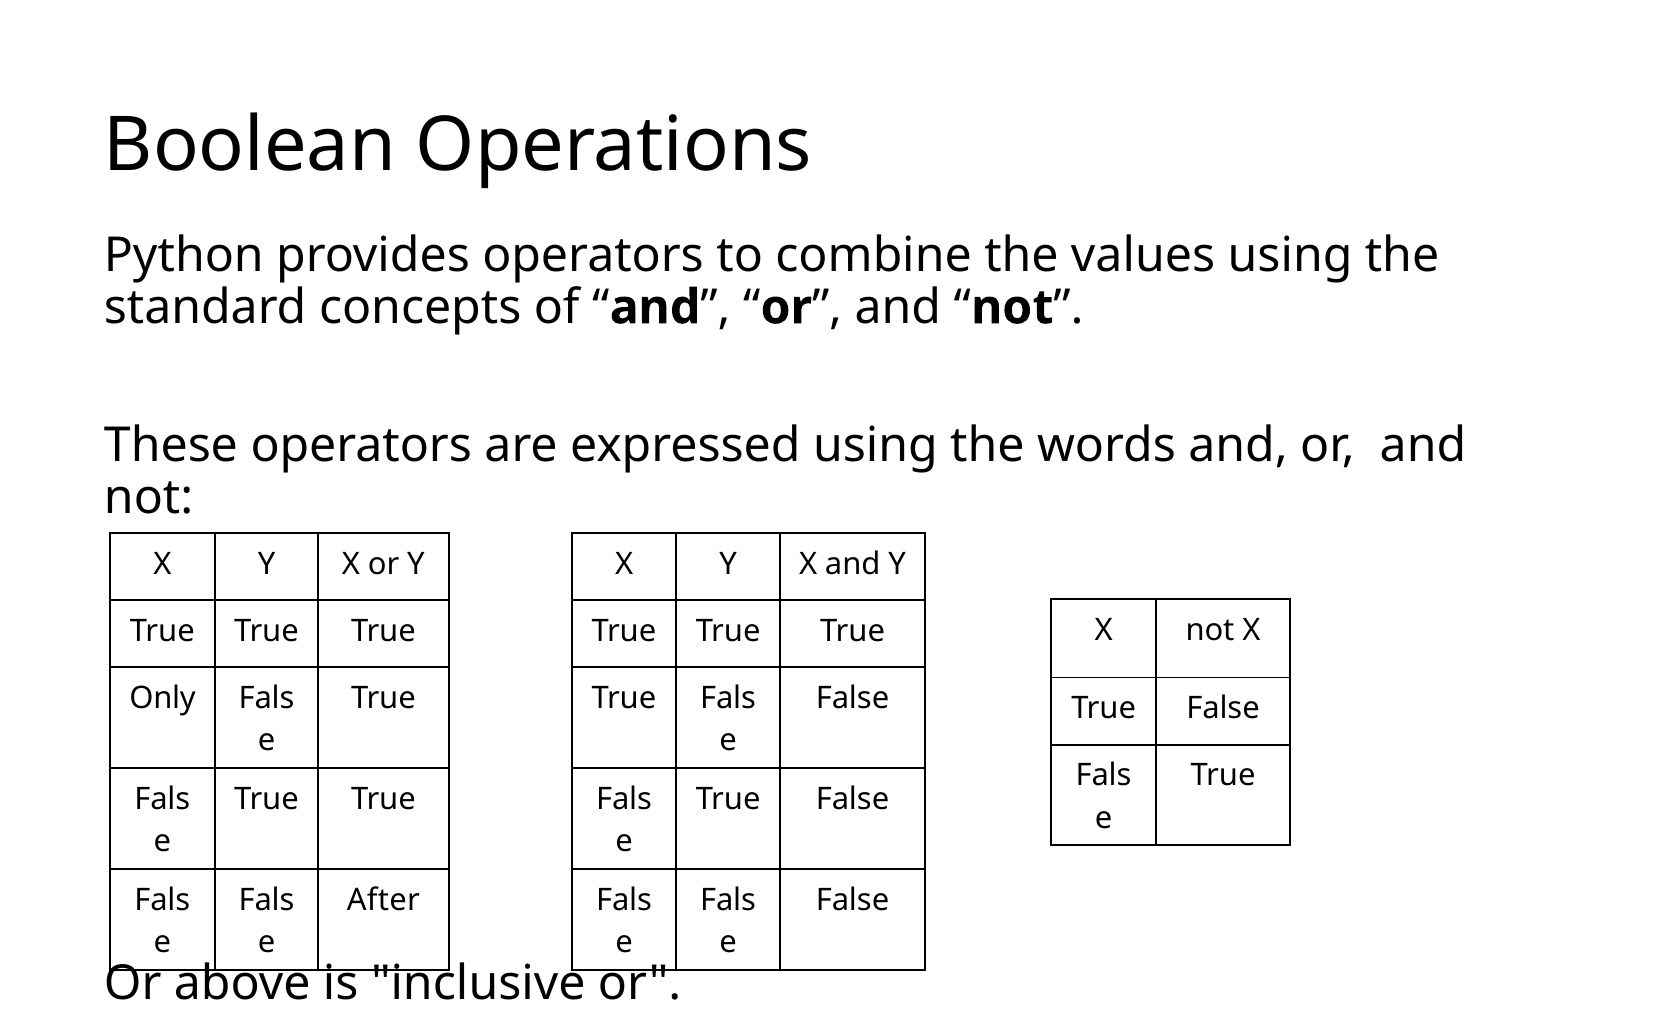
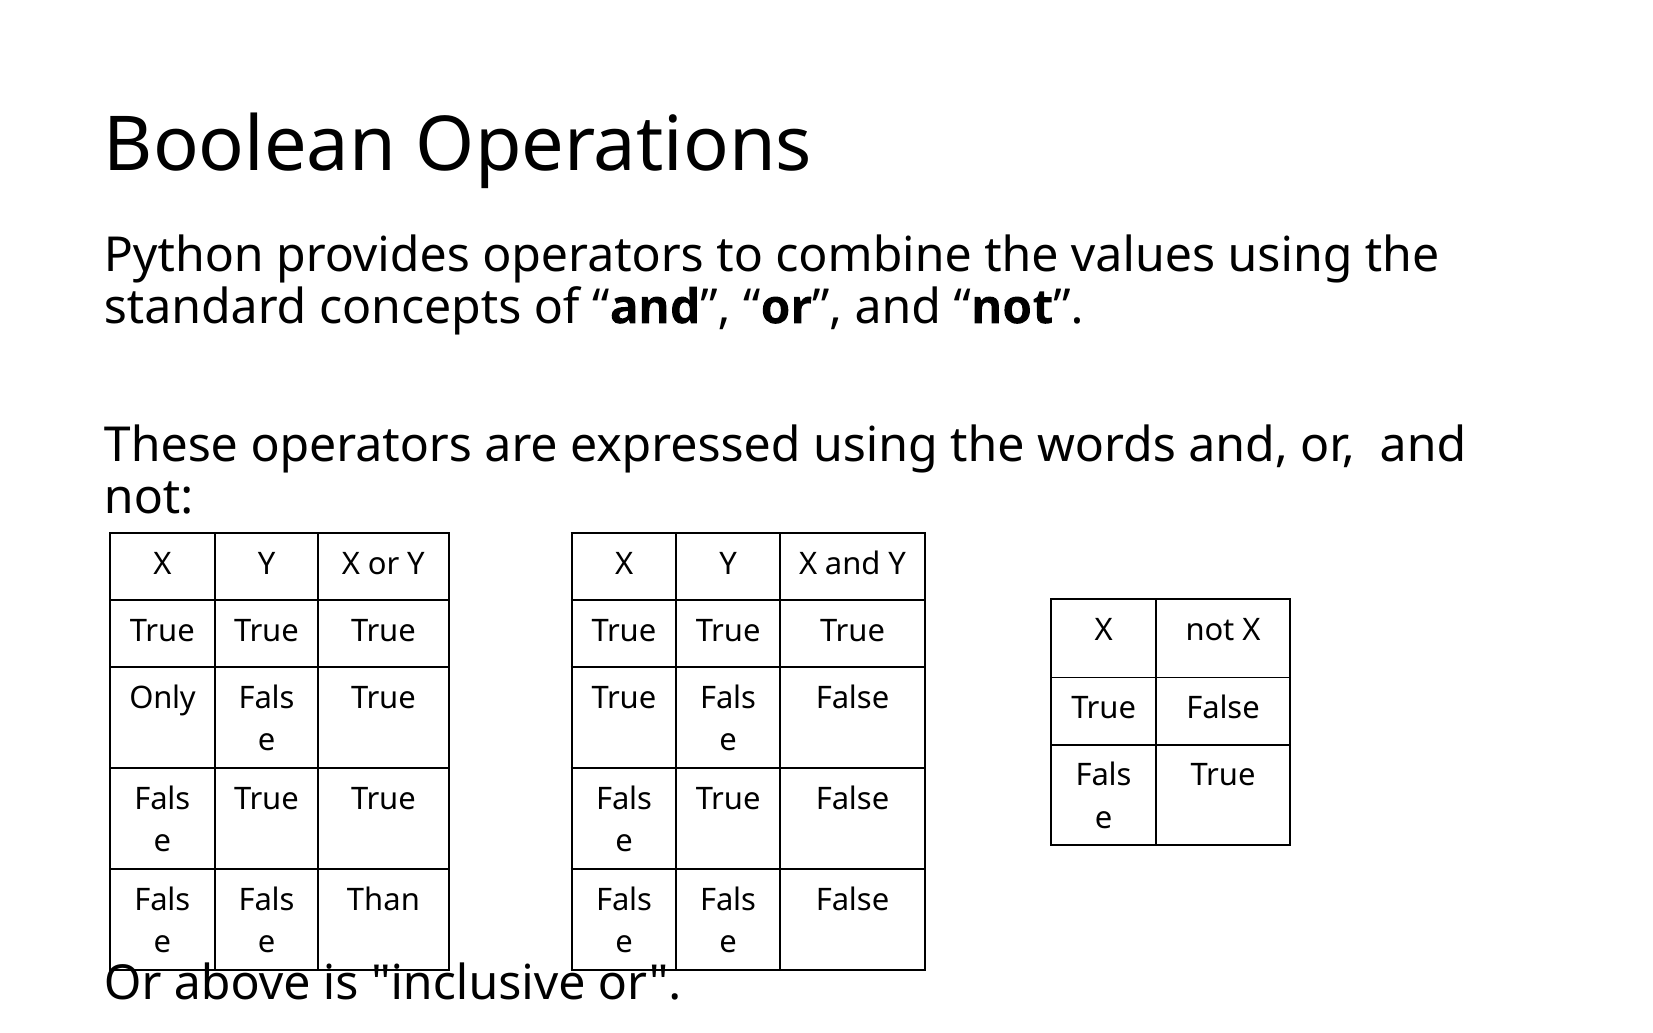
After: After -> Than (383, 900)
